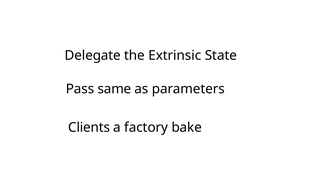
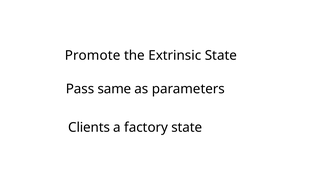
Delegate: Delegate -> Promote (93, 56)
factory bake: bake -> state (187, 127)
